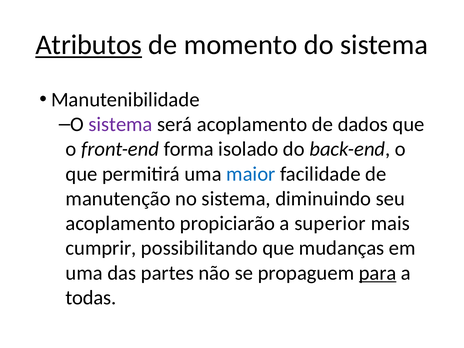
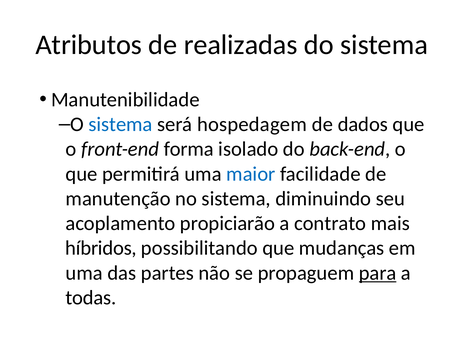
Atributos underline: present -> none (89, 45)
momento: momento -> realizadas (241, 45)
sistema colour: purple -> blue (121, 124)
será acoplamento: acoplamento -> hospedagem (252, 124)
superior: superior -> contrato (330, 223)
cumprir: cumprir -> híbridos (101, 248)
